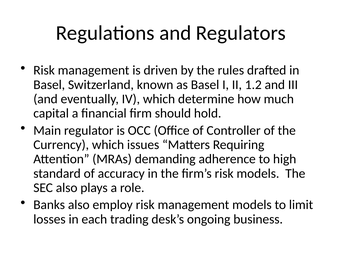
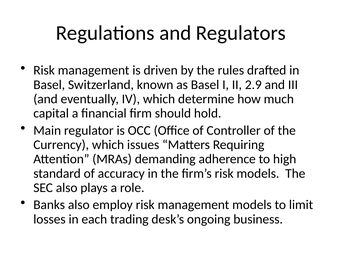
1.2: 1.2 -> 2.9 (253, 85)
